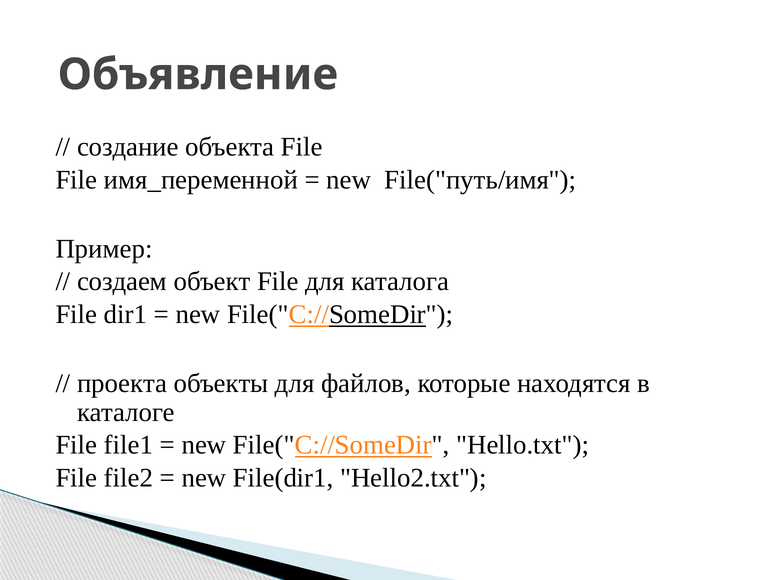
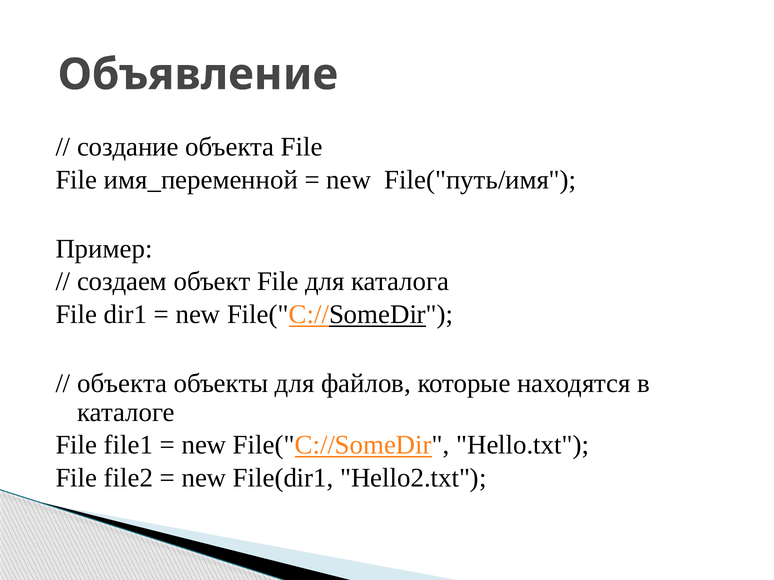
проекта: проекта -> объекта (122, 384)
